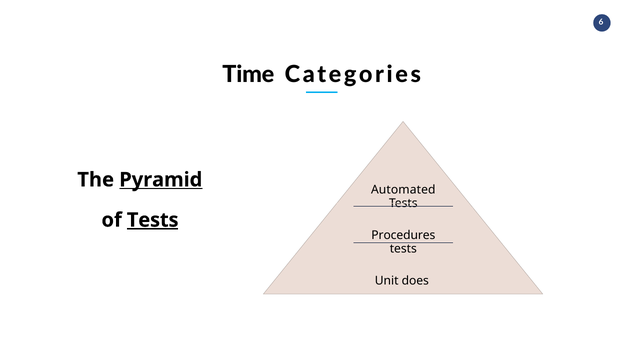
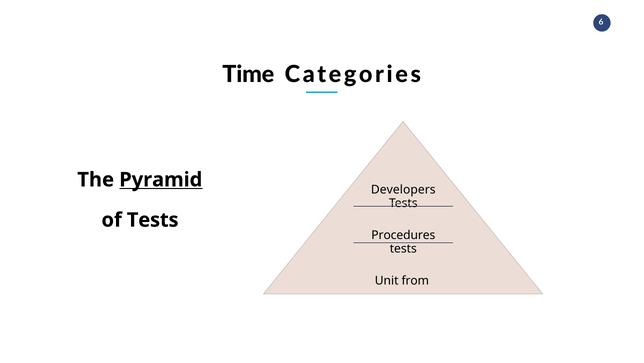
Automated: Automated -> Developers (403, 189)
Tests underline: present -> none (153, 220)
does: does -> from (415, 280)
